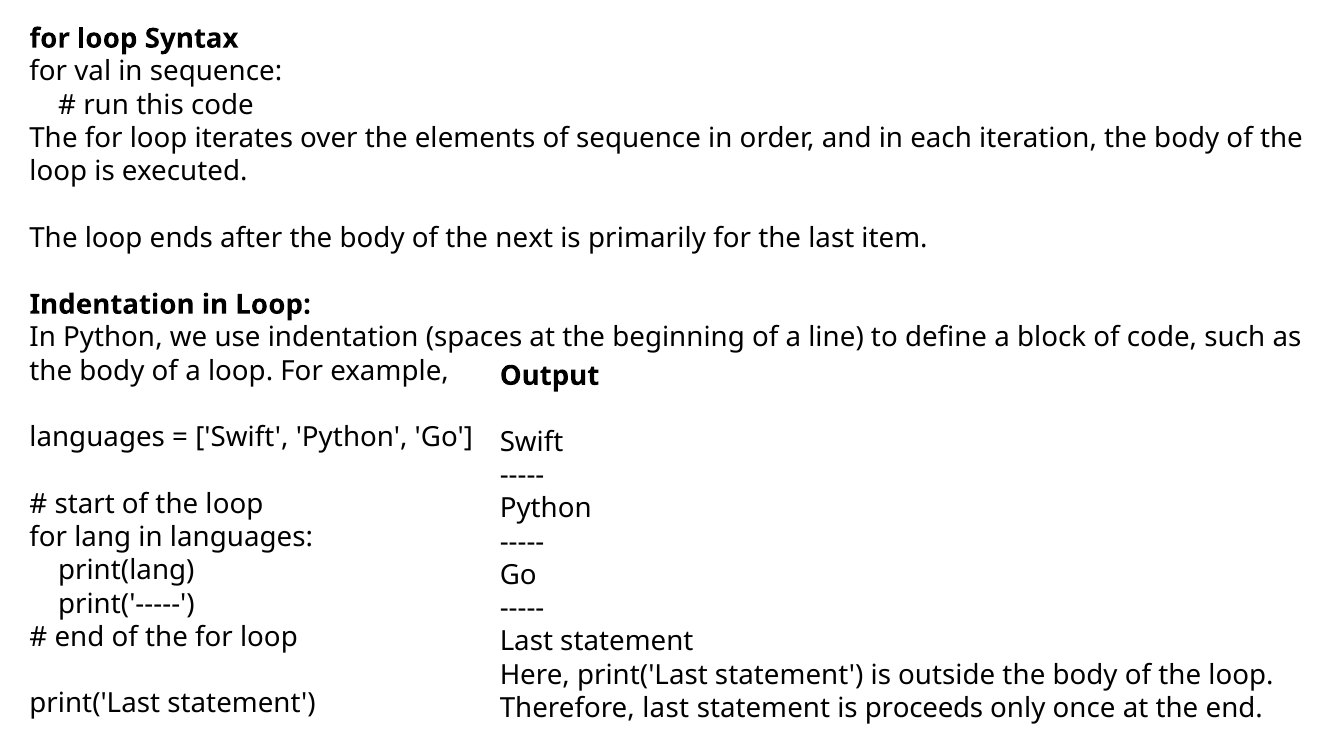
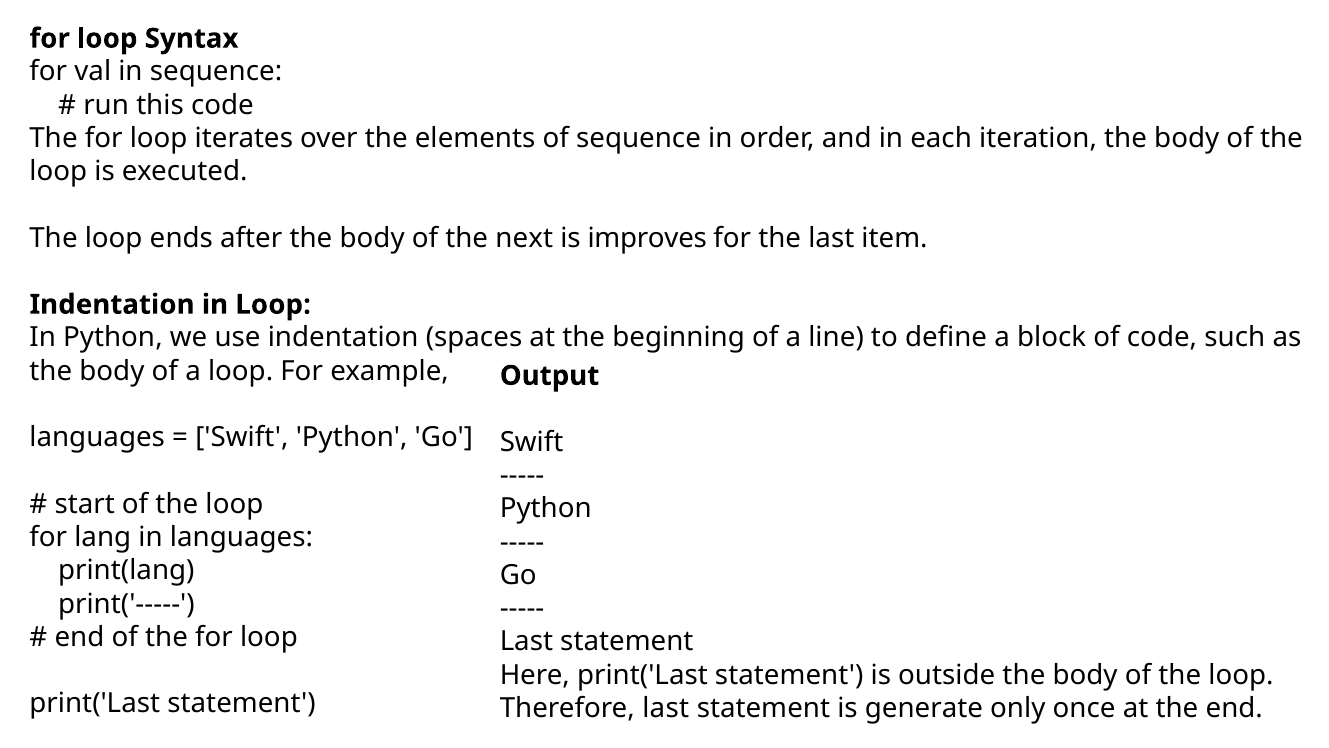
primarily: primarily -> improves (647, 238)
proceeds: proceeds -> generate (924, 708)
